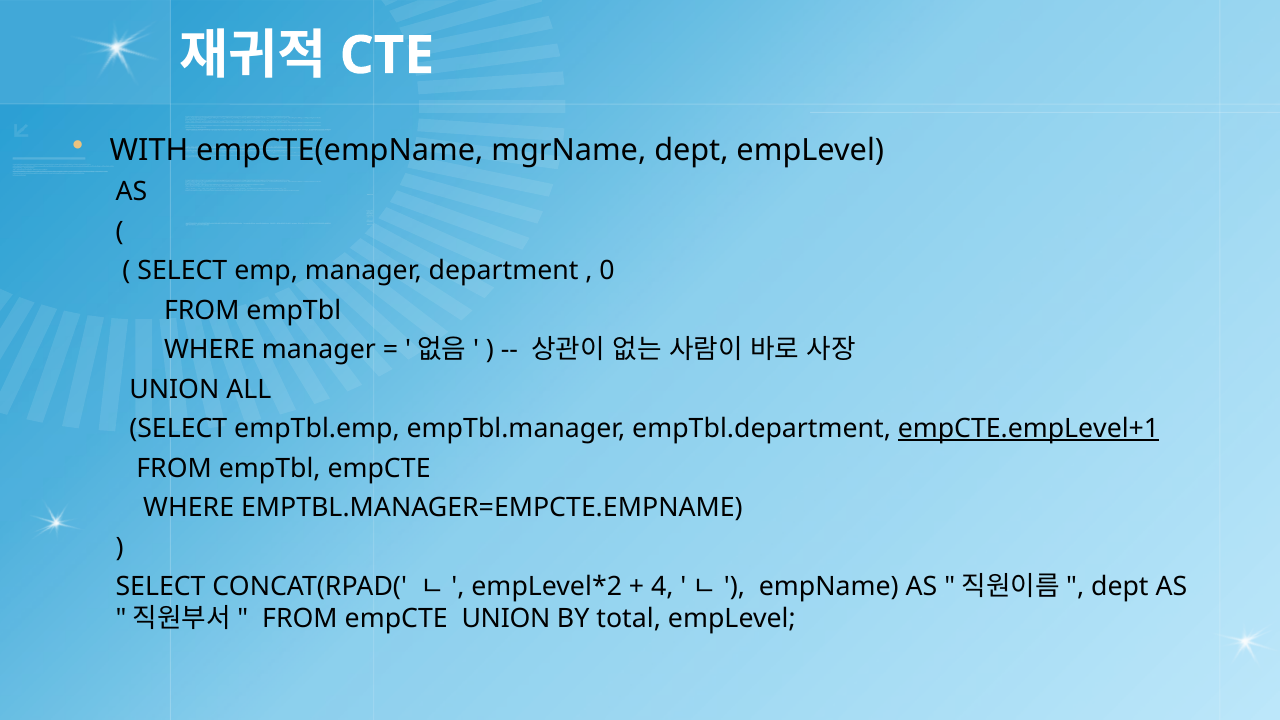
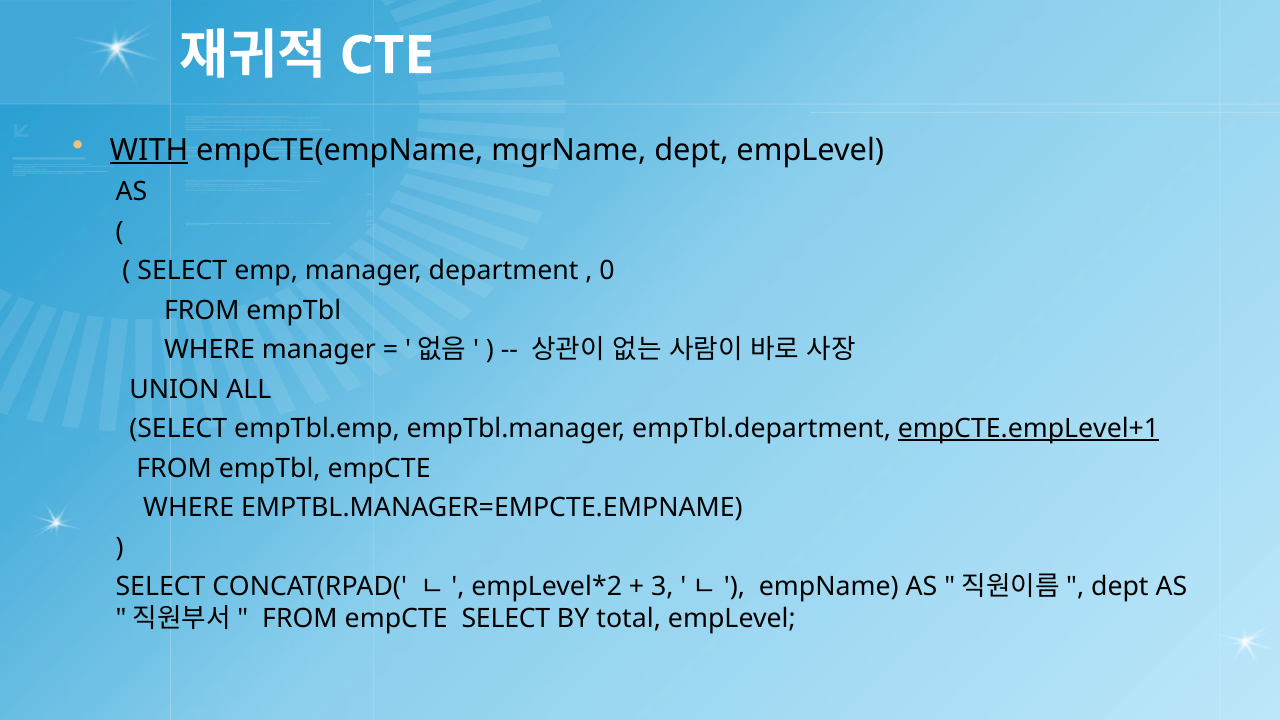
WITH underline: none -> present (149, 150)
4: 4 -> 3 (662, 587)
empCTE UNION: UNION -> SELECT (506, 619)
